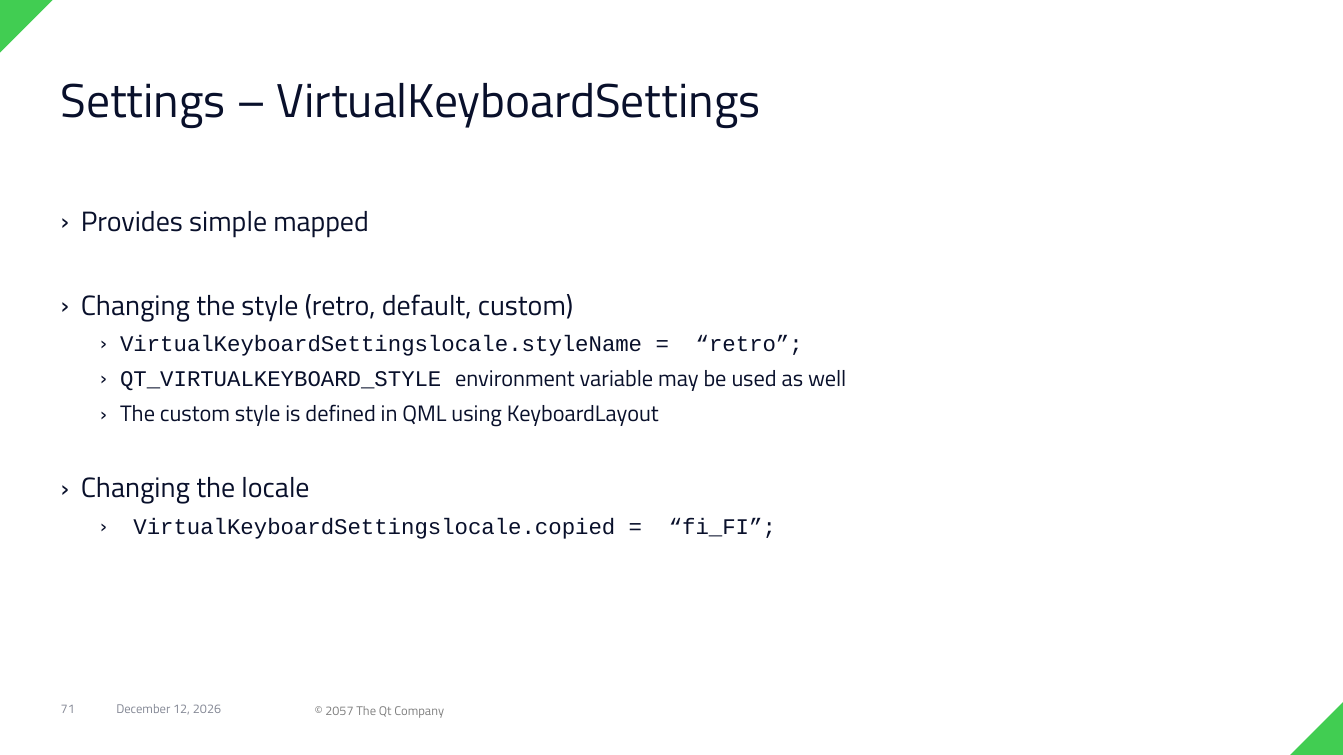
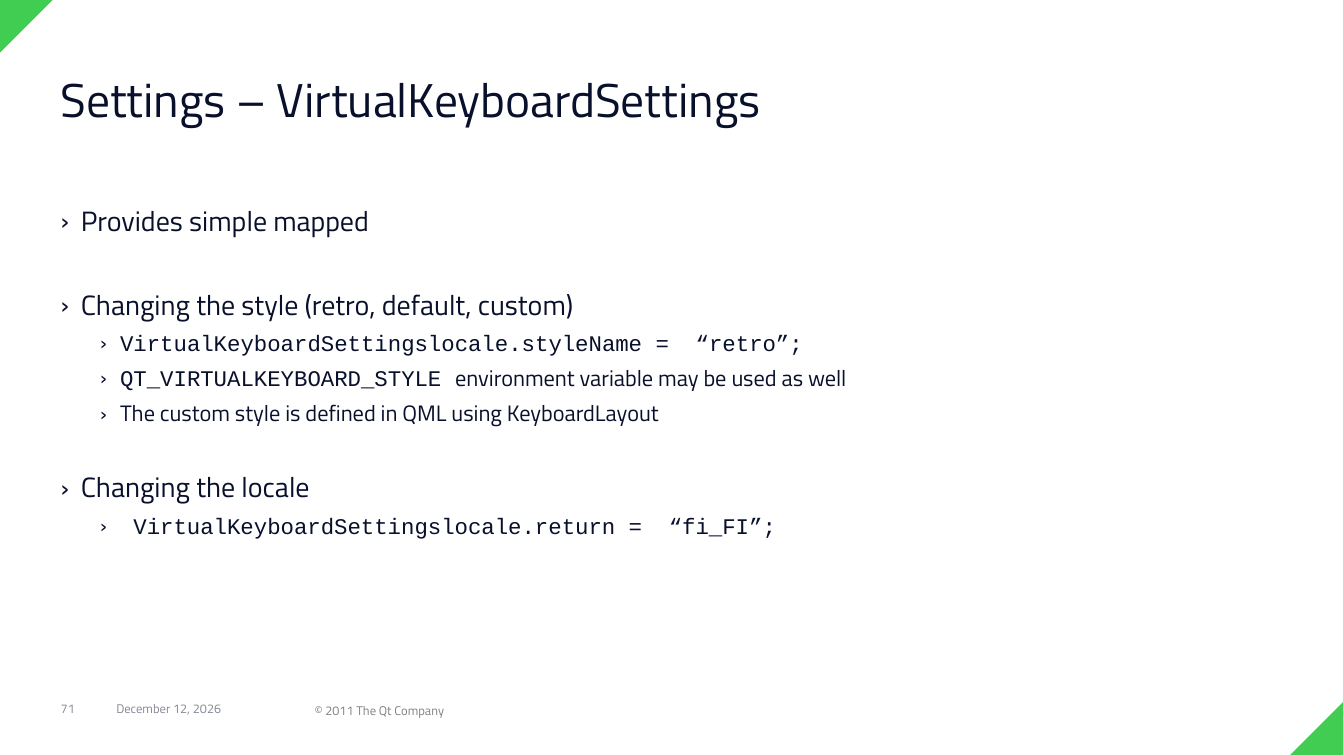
VirtualKeyboardSettingslocale.copied: VirtualKeyboardSettingslocale.copied -> VirtualKeyboardSettingslocale.return (374, 527)
2057: 2057 -> 2011 (339, 712)
